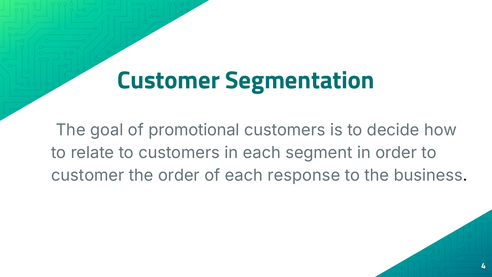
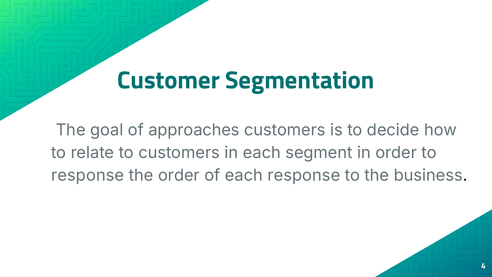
promotional: promotional -> approaches (194, 130)
customer: customer -> response (88, 175)
